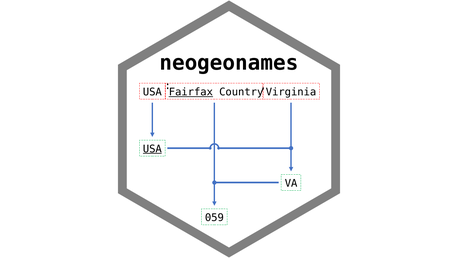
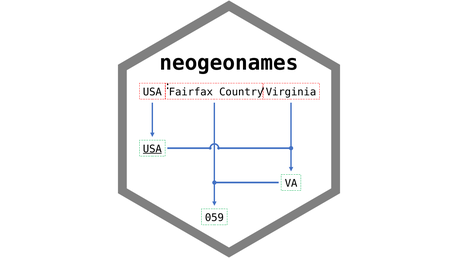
Fairfax underline: present -> none (191, 92)
